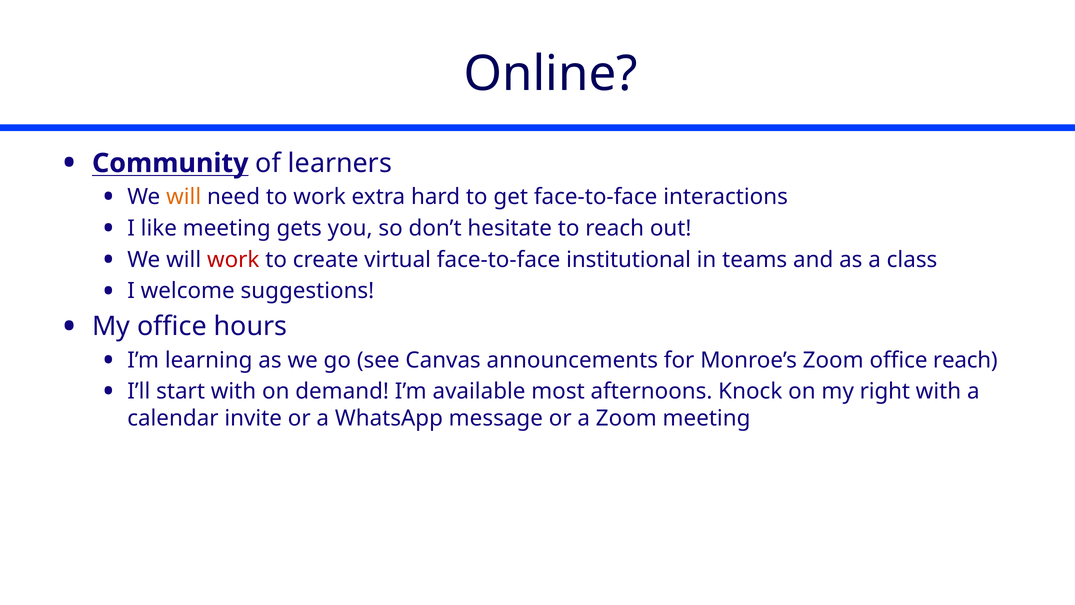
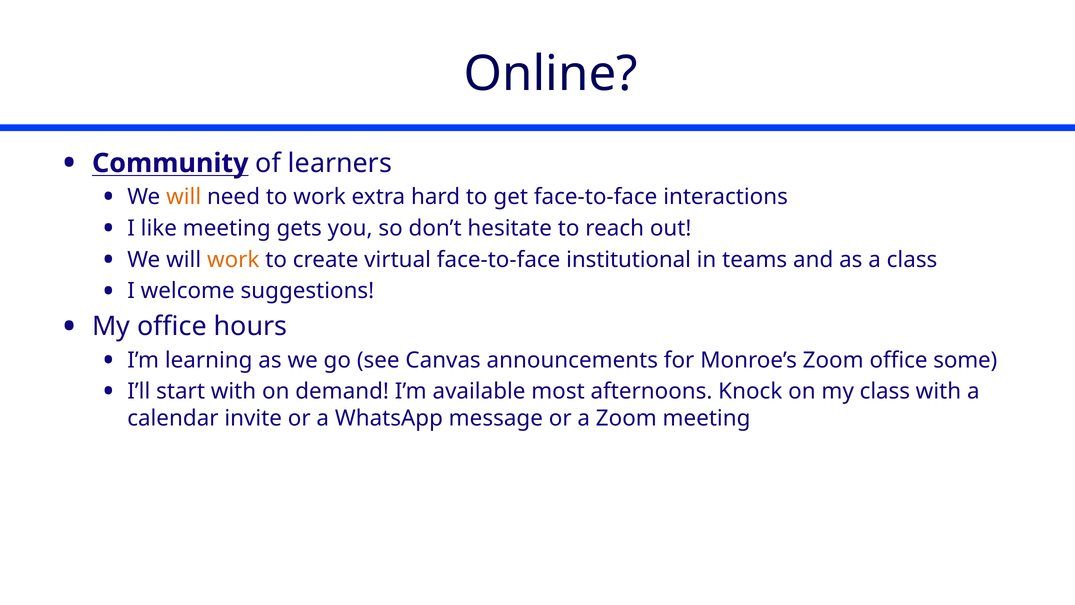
work colour: red -> orange (233, 260)
office reach: reach -> some (965, 360)
my right: right -> class (885, 391)
